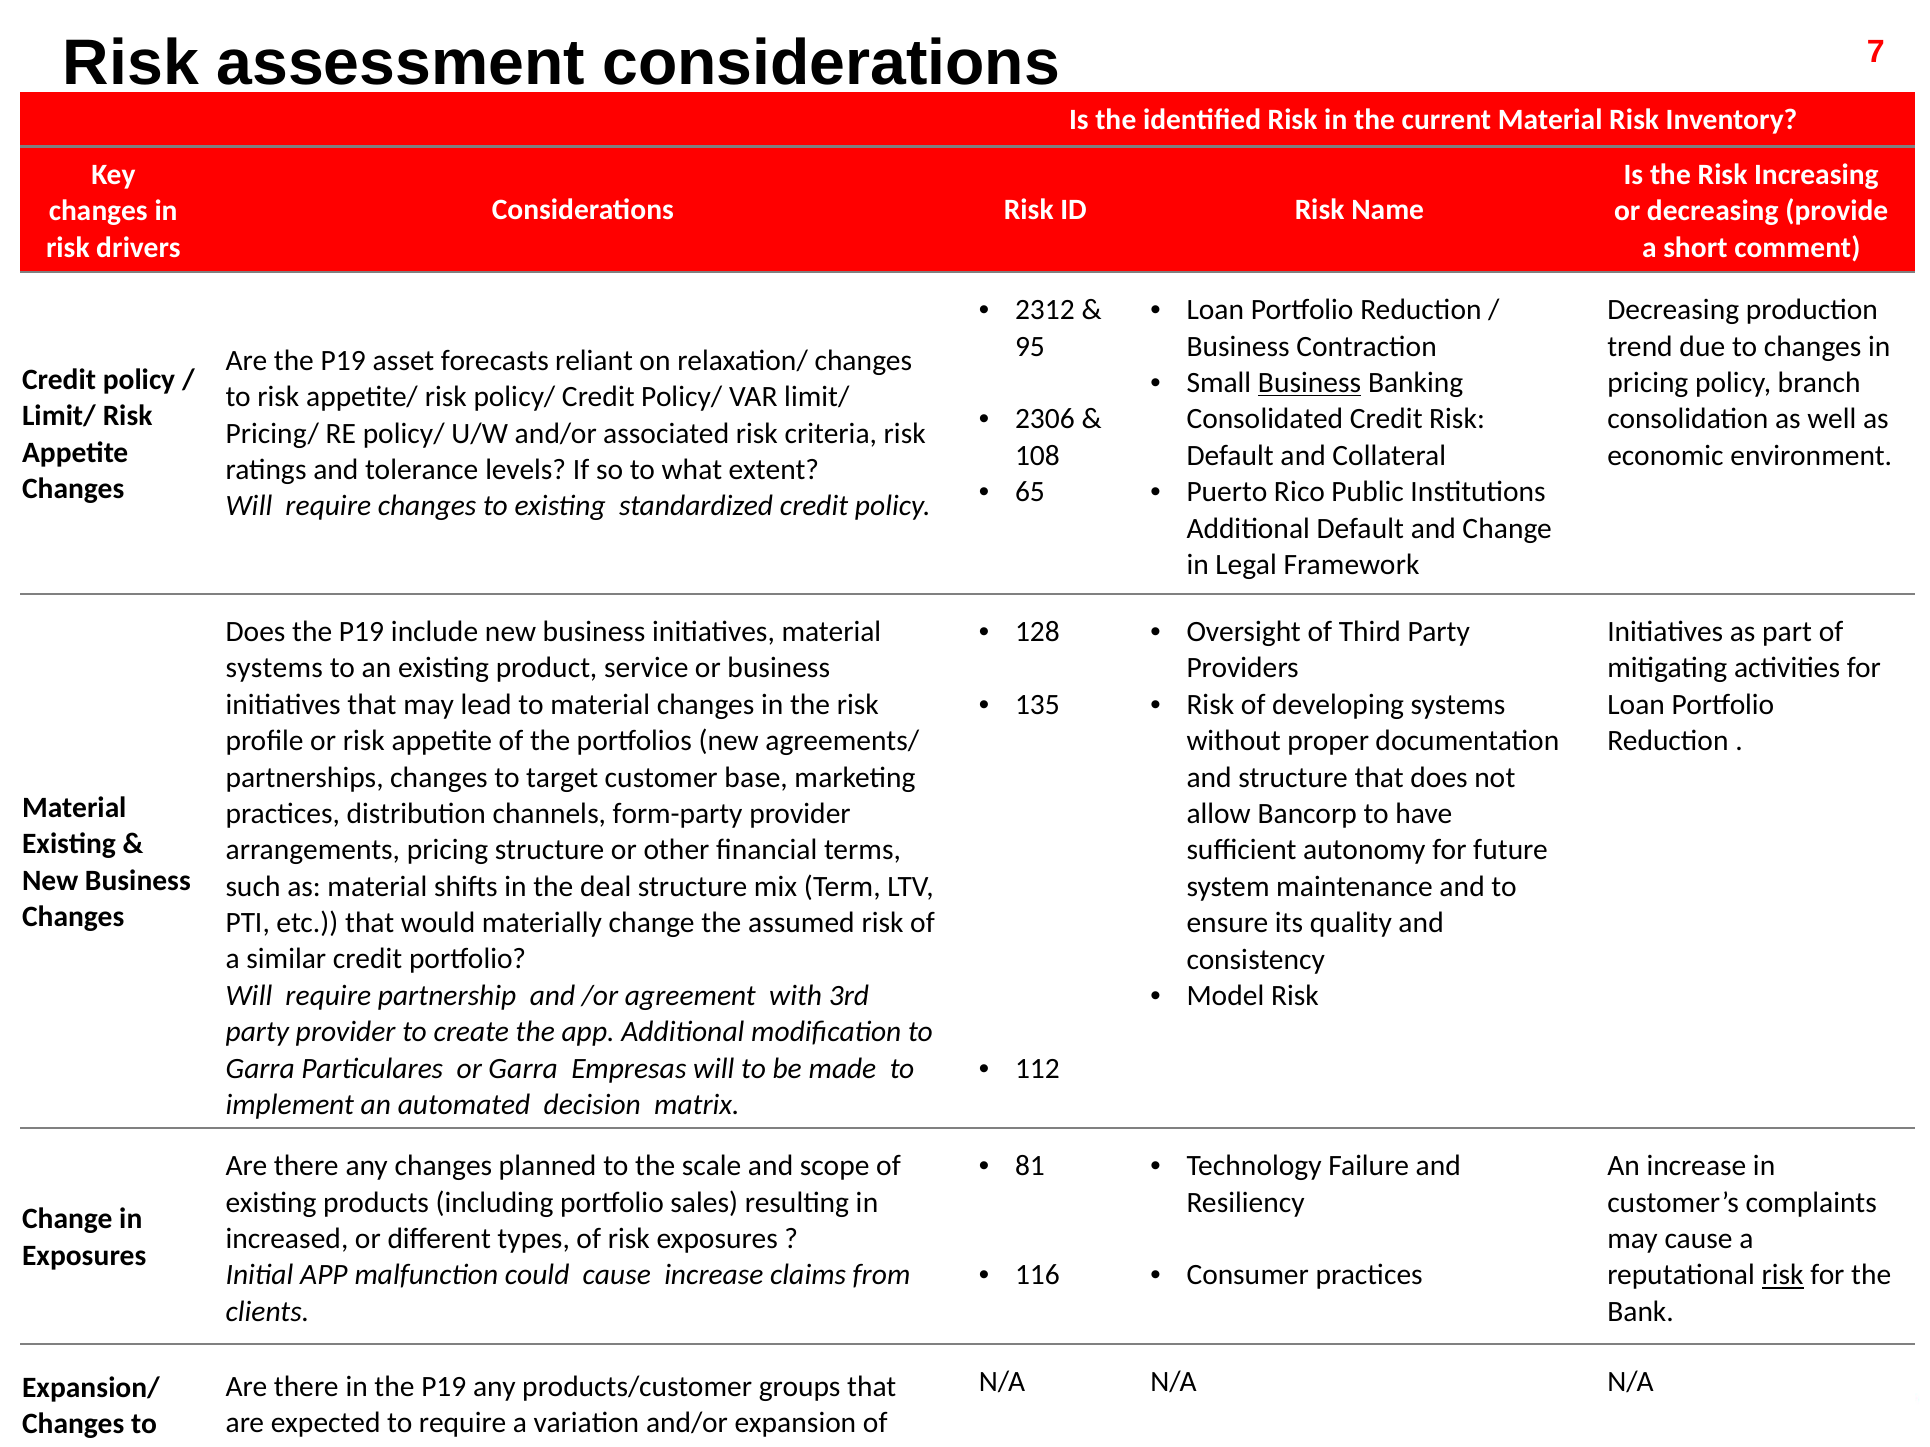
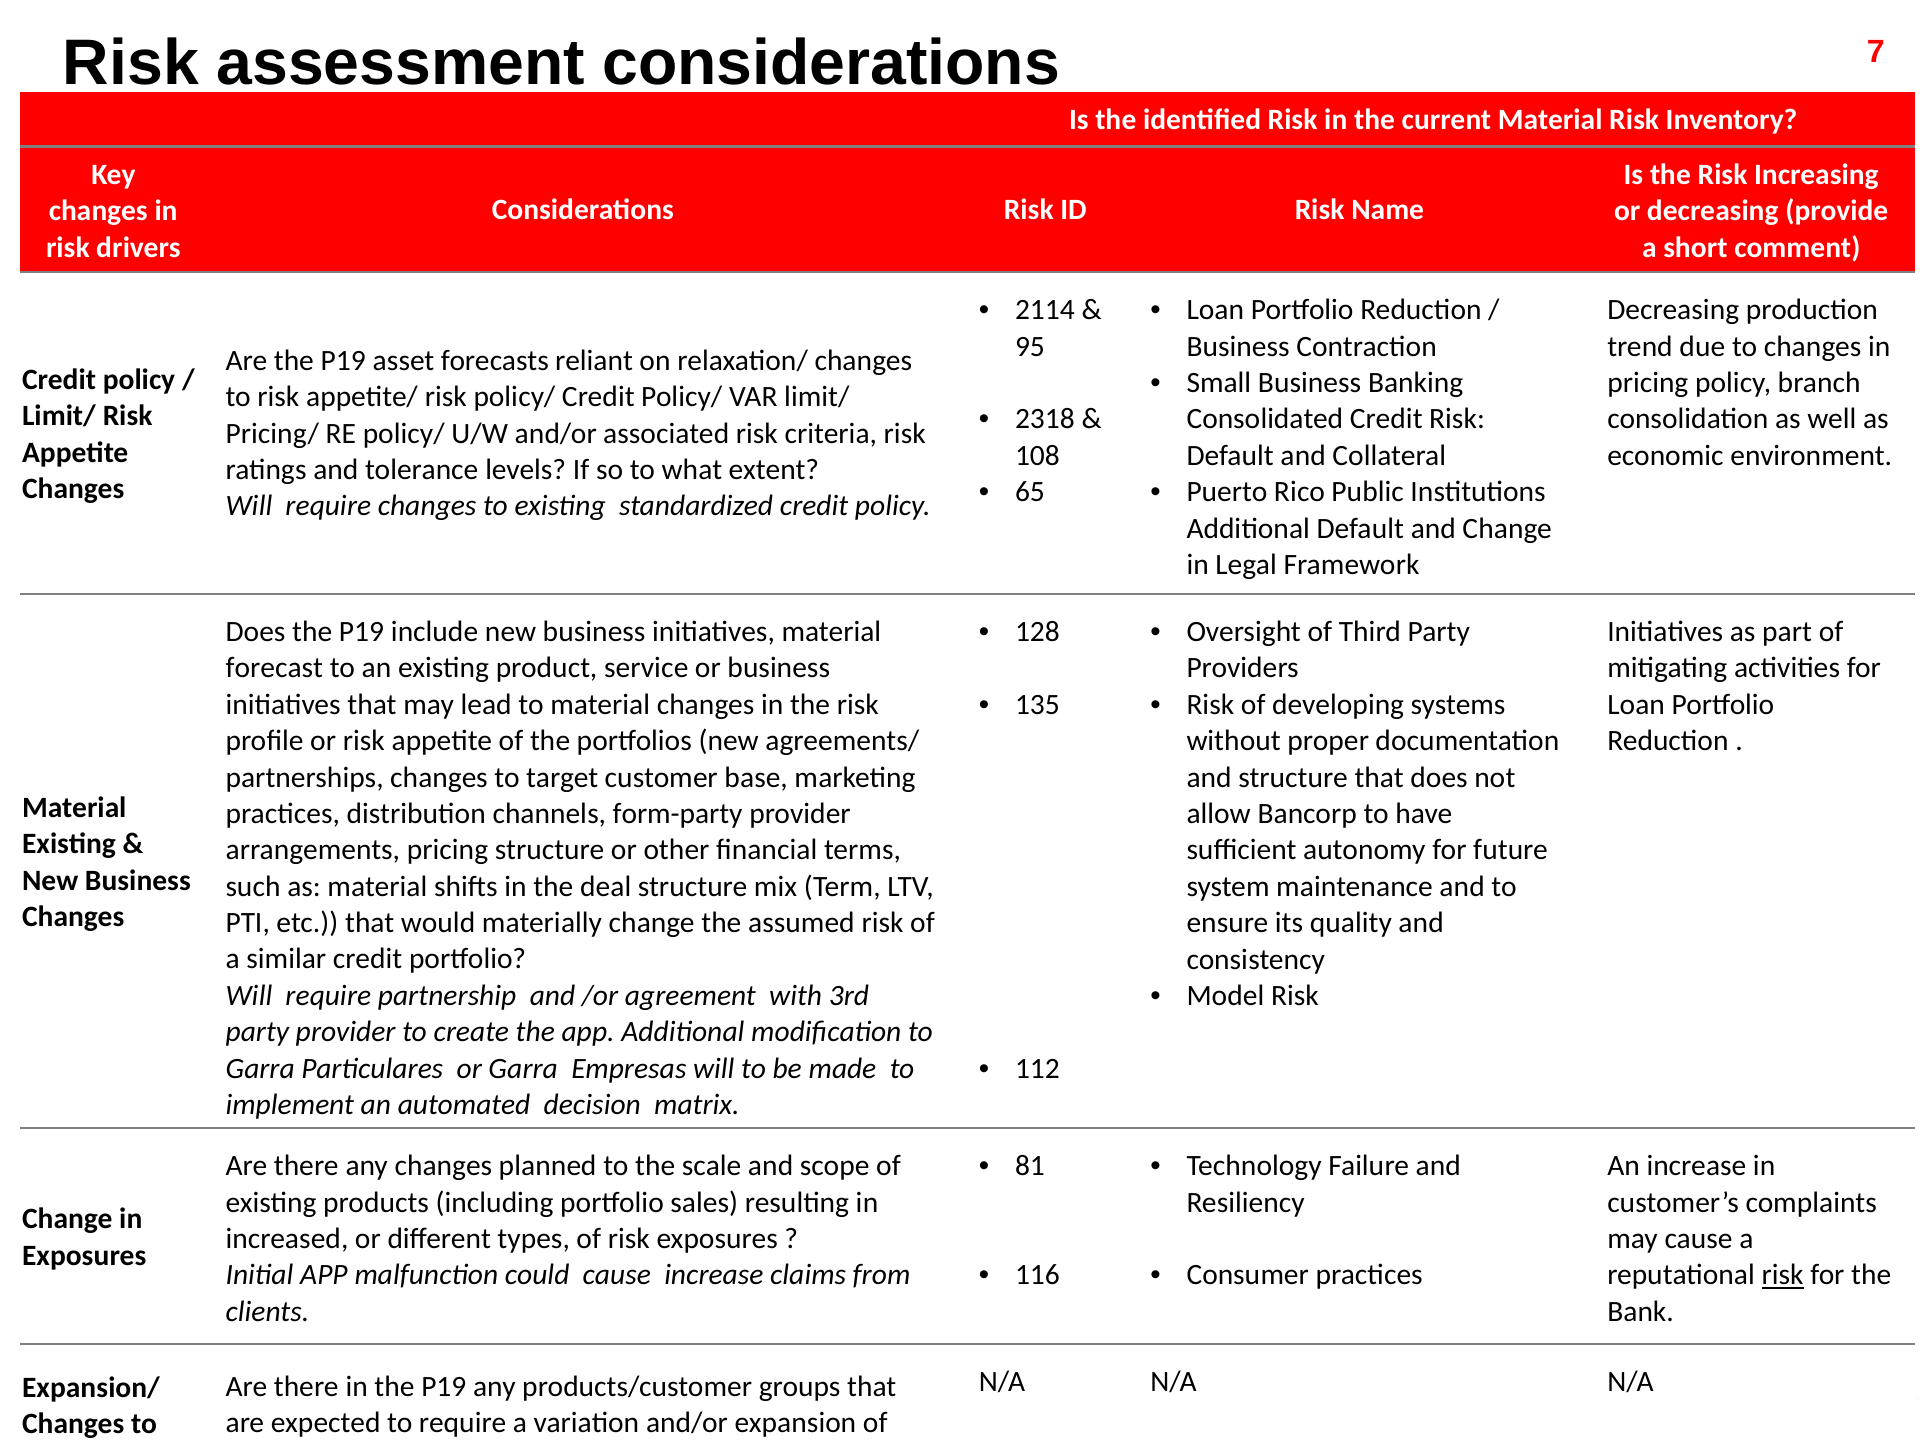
2312: 2312 -> 2114 (1045, 310)
Business underline: present -> none (1310, 383)
2306: 2306 -> 2318 (1045, 419)
systems: systems -> forecast (274, 668)
